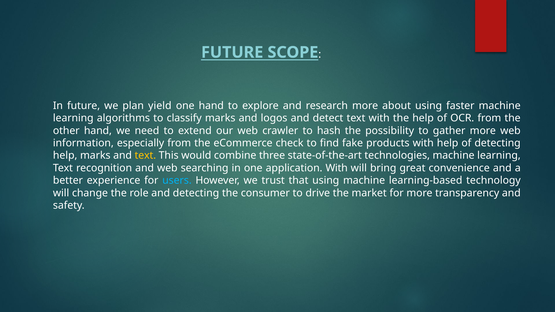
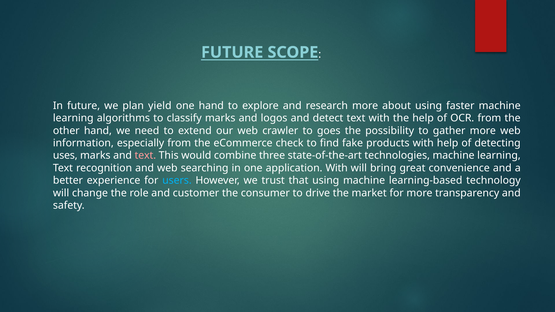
hash: hash -> goes (329, 131)
help: help -> uses (65, 156)
text colour: yellow -> pink (145, 156)
and detecting: detecting -> customer (196, 193)
